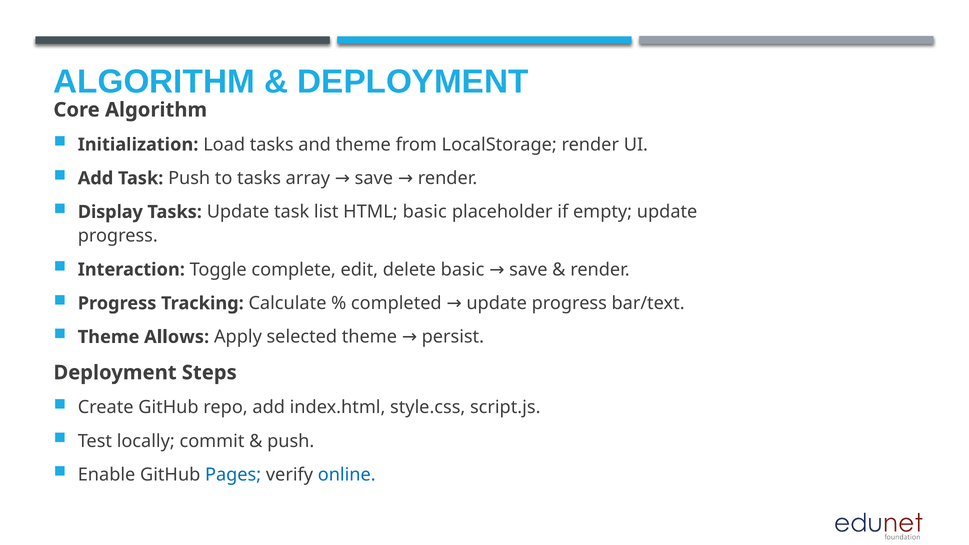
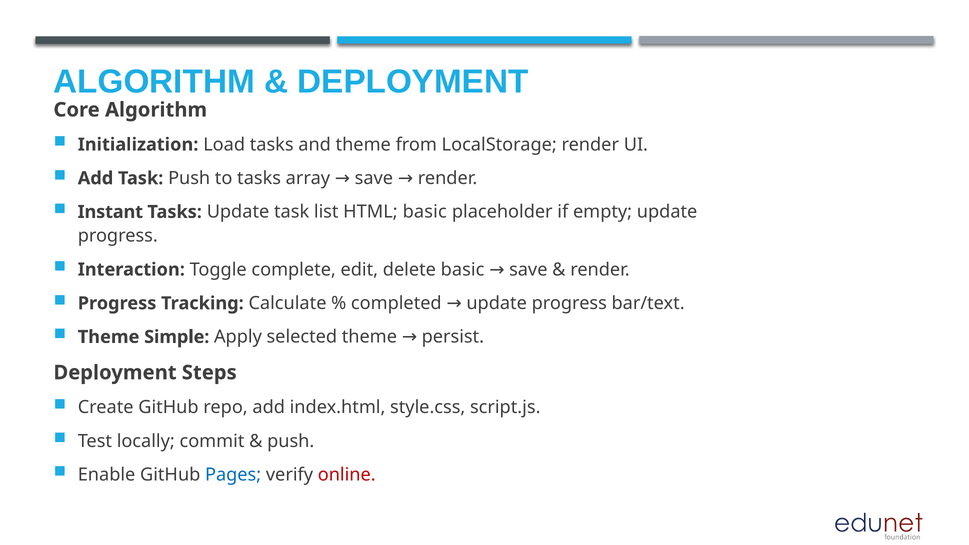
Display: Display -> Instant (110, 212)
Allows: Allows -> Simple (177, 337)
online colour: blue -> red (347, 475)
